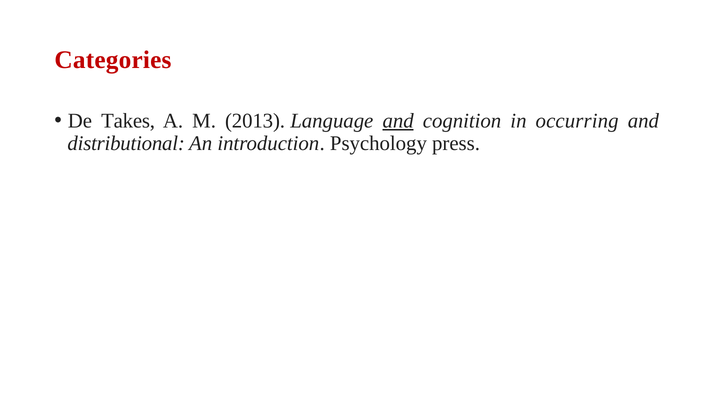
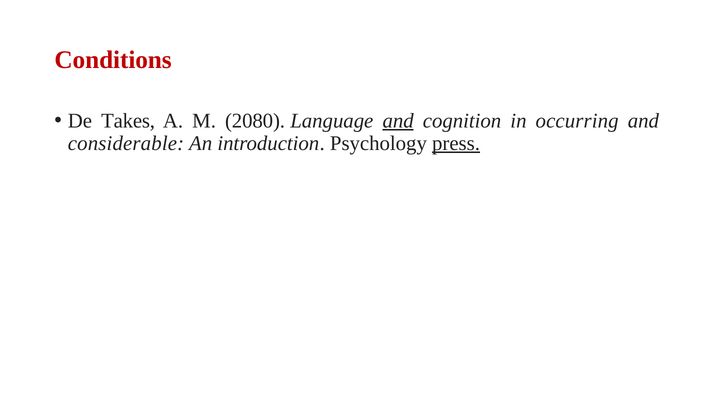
Categories: Categories -> Conditions (113, 60)
2013: 2013 -> 2080 (255, 121)
distributional: distributional -> considerable (126, 143)
press underline: none -> present (456, 143)
